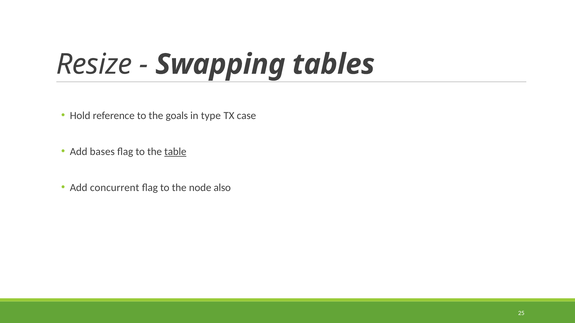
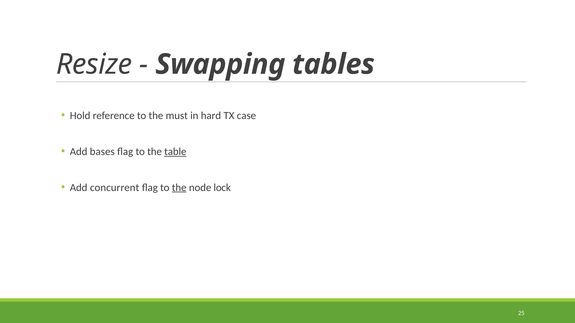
goals: goals -> must (177, 116)
type: type -> hard (211, 116)
the underline: none -> present (179, 188)
also: also -> lock (222, 188)
